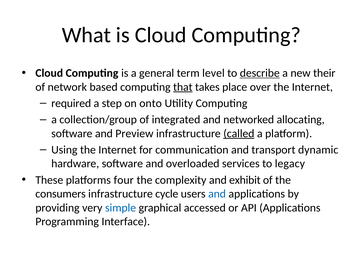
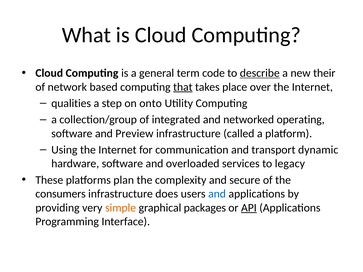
level: level -> code (214, 73)
required: required -> qualities (71, 103)
allocating: allocating -> operating (301, 120)
called underline: present -> none (239, 134)
four: four -> plan (124, 180)
exhibit: exhibit -> secure (245, 180)
cycle: cycle -> does (167, 194)
simple colour: blue -> orange (121, 208)
accessed: accessed -> packages (205, 208)
API underline: none -> present (249, 208)
